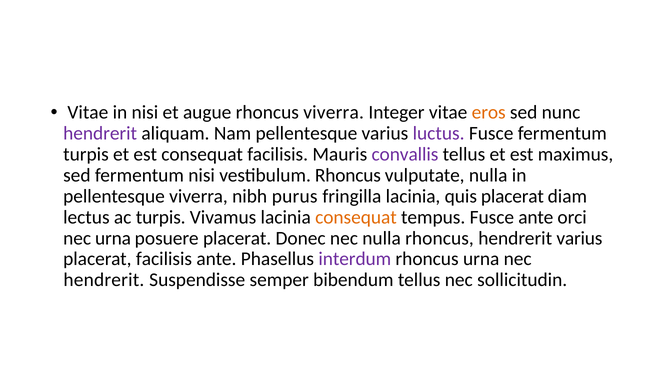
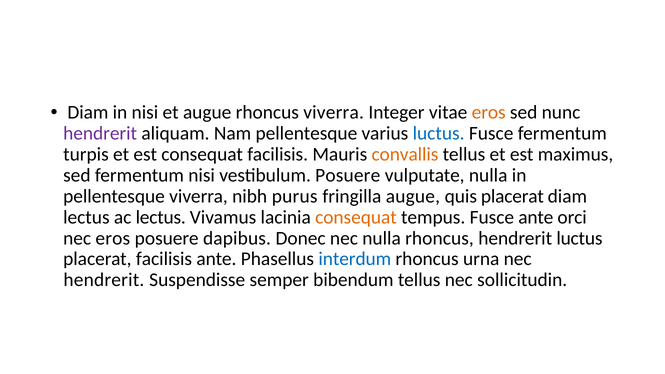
Vitae: Vitae -> Diam (88, 112)
luctus colour: purple -> blue (439, 133)
convallis colour: purple -> orange (405, 154)
vestibulum Rhoncus: Rhoncus -> Posuere (348, 175)
fringilla lacinia: lacinia -> augue (413, 196)
ac turpis: turpis -> lectus (161, 217)
nec urna: urna -> eros (113, 238)
posuere placerat: placerat -> dapibus (237, 238)
hendrerit varius: varius -> luctus (579, 238)
interdum colour: purple -> blue (355, 259)
